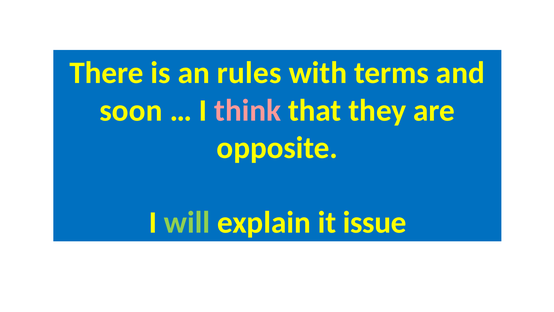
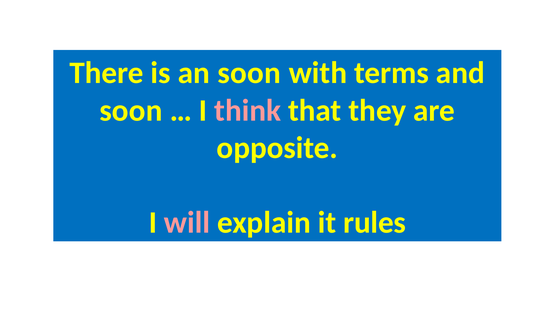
an rules: rules -> soon (249, 73)
will colour: light green -> pink (187, 222)
issue: issue -> rules (375, 222)
